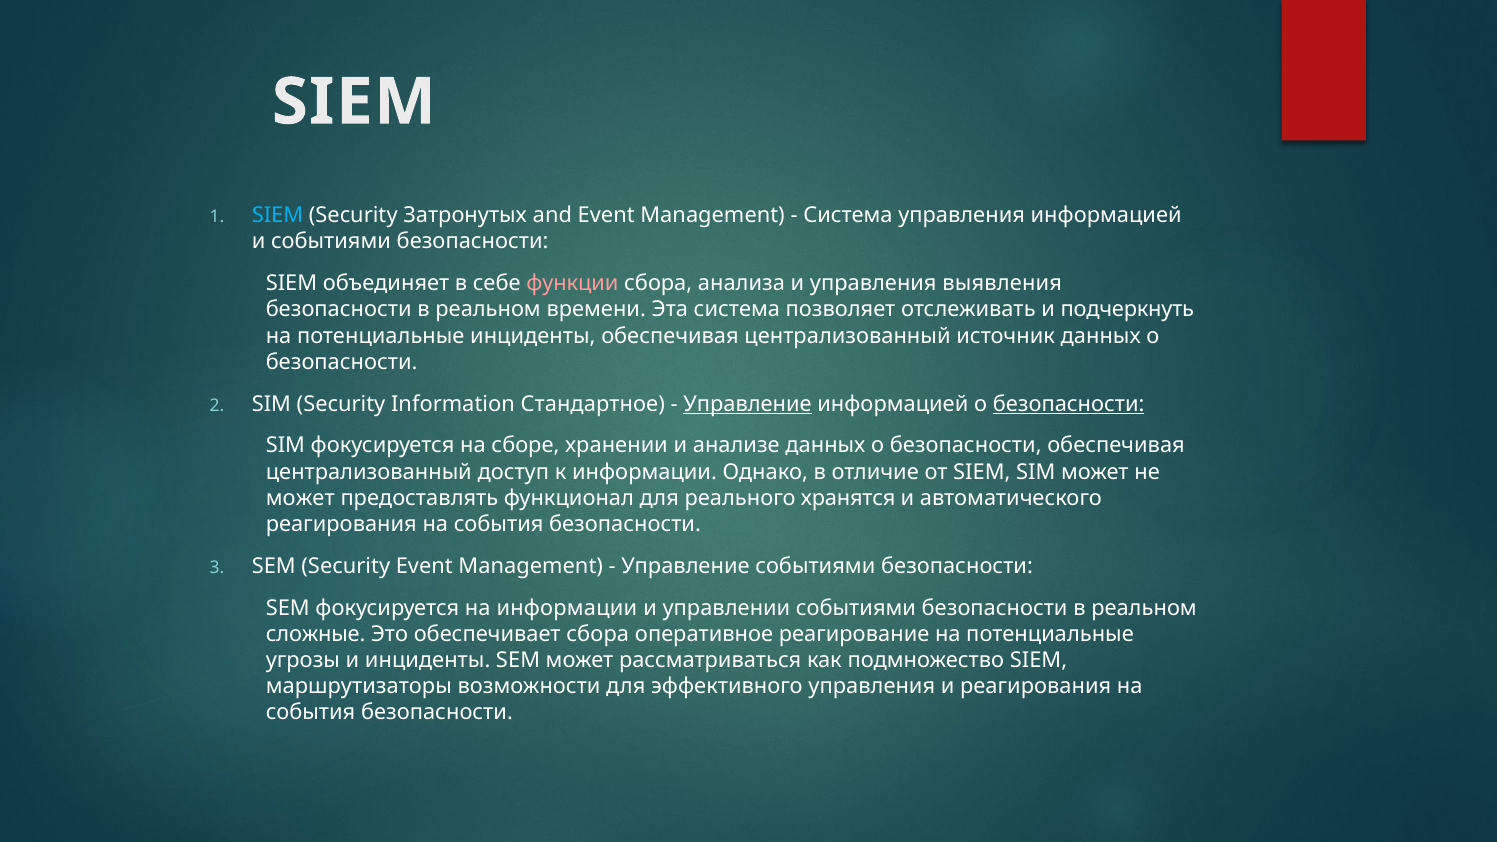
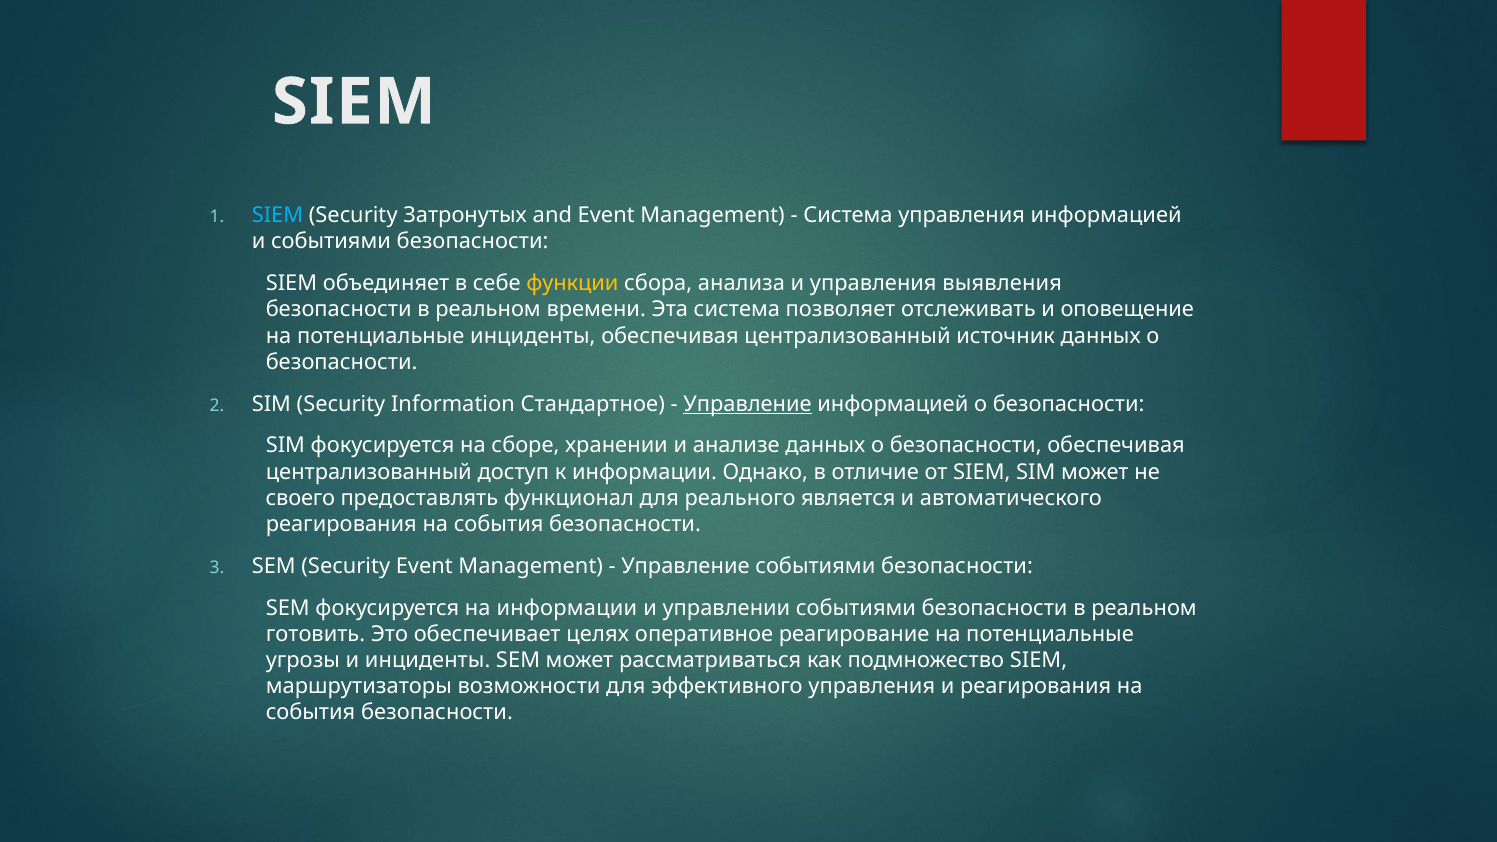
функции colour: pink -> yellow (572, 283)
подчеркнуть: подчеркнуть -> оповещение (1127, 310)
безопасности underline: present -> none (1069, 404)
может: может -> своего (300, 498)
хранятся: хранятся -> является (848, 498)
сложные: сложные -> готовить (316, 634)
обеспечивает сбора: сбора -> целях (598, 634)
